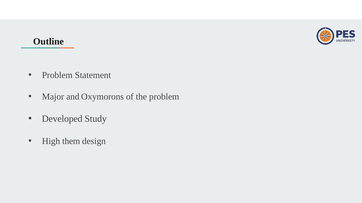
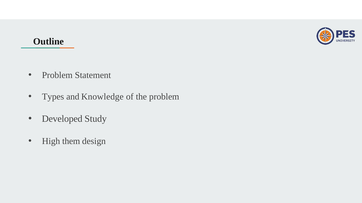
Major: Major -> Types (53, 97)
Oxymorons: Oxymorons -> Knowledge (102, 97)
